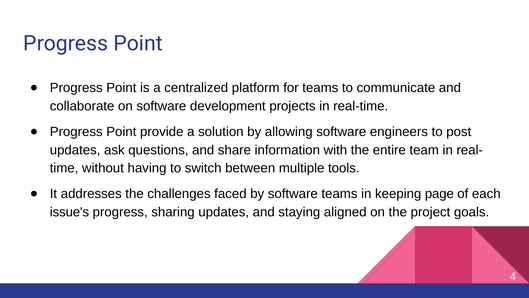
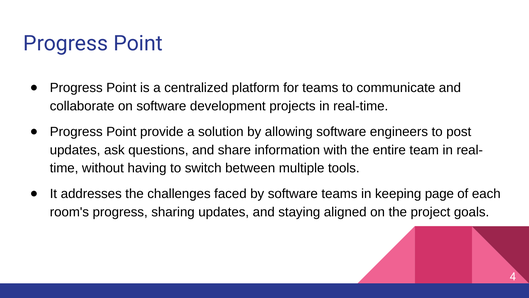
issue's: issue's -> room's (69, 212)
